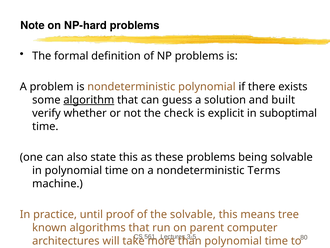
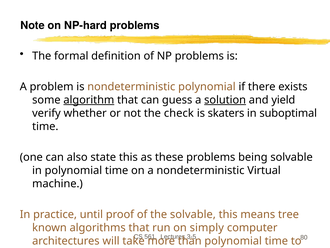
solution underline: none -> present (225, 100)
built: built -> yield (283, 100)
explicit: explicit -> skaters (226, 113)
Terms: Terms -> Virtual (264, 170)
parent: parent -> simply (207, 227)
